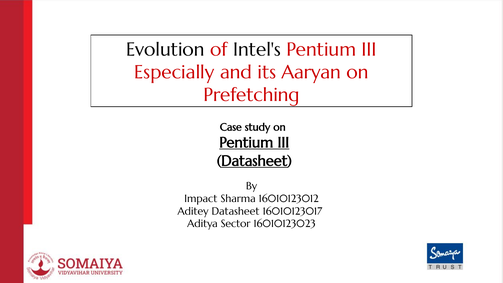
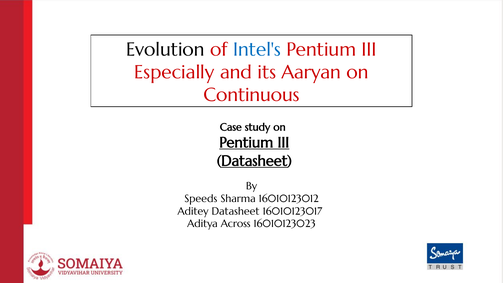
Intel's colour: black -> blue (257, 50)
Prefetching: Prefetching -> Continuous (251, 95)
Impact: Impact -> Speeds (201, 199)
Sector: Sector -> Across (236, 224)
